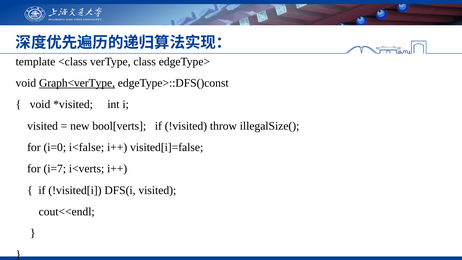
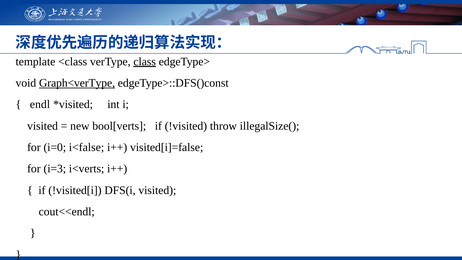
class underline: none -> present (145, 62)
void: void -> endl (40, 104)
i=7: i=7 -> i=3 (55, 169)
